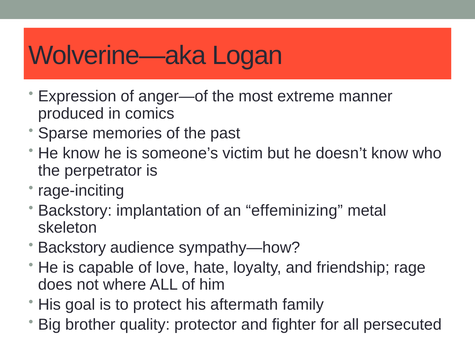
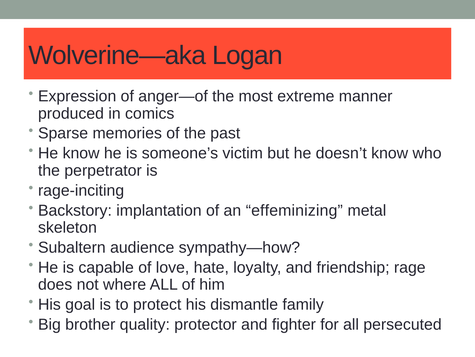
Backstory: Backstory -> Subaltern (72, 247)
aftermath: aftermath -> dismantle (244, 304)
